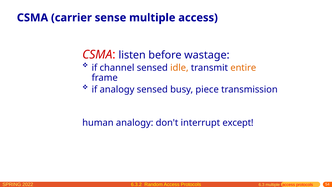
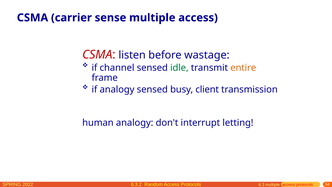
idle colour: orange -> green (179, 68)
piece: piece -> client (207, 90)
except: except -> letting (238, 123)
